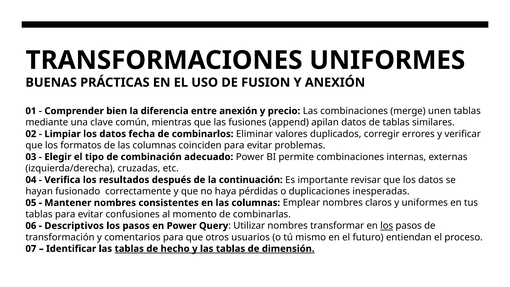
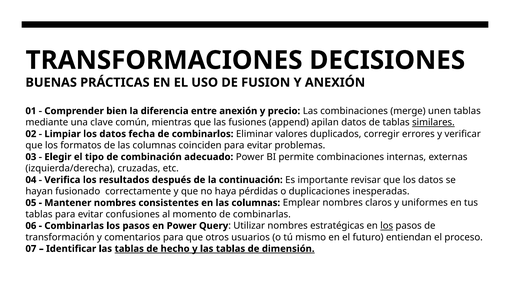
TRANSFORMACIONES UNIFORMES: UNIFORMES -> DECISIONES (387, 60)
similares underline: none -> present (433, 122)
Descriptivos: Descriptivos -> Combinarlas (74, 226)
transformar: transformar -> estratégicas (337, 226)
